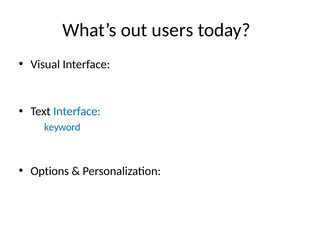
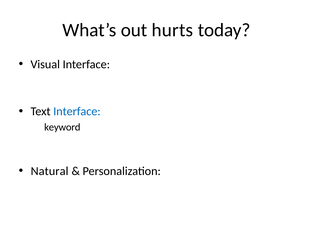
users: users -> hurts (172, 30)
keyword colour: blue -> black (62, 128)
Options: Options -> Natural (50, 172)
